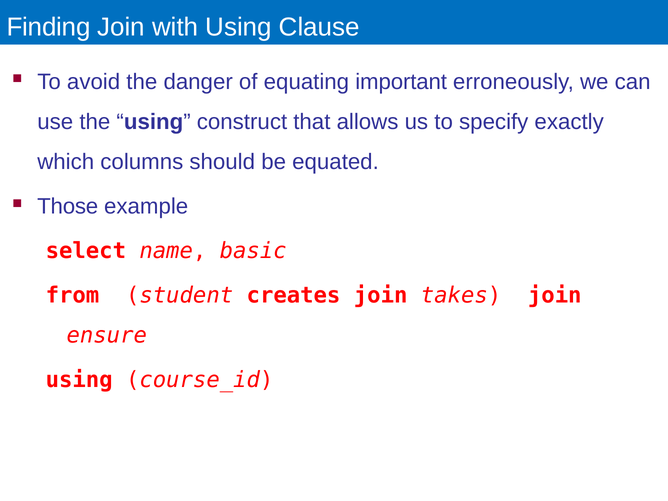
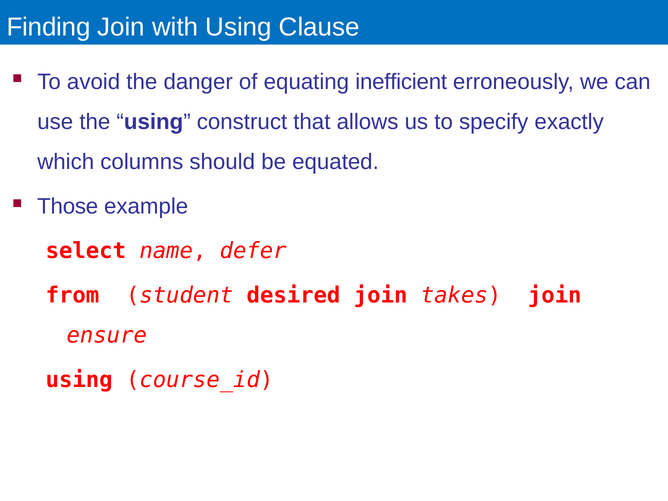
important: important -> inefficient (401, 82)
basic: basic -> defer (253, 251)
creates: creates -> desired (294, 295)
